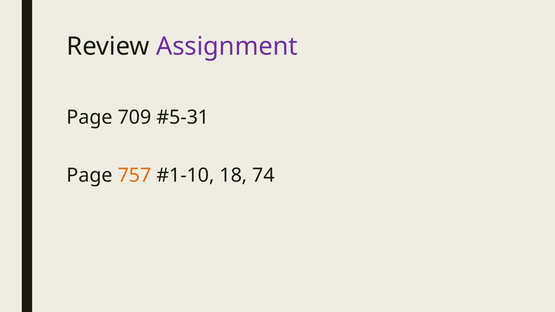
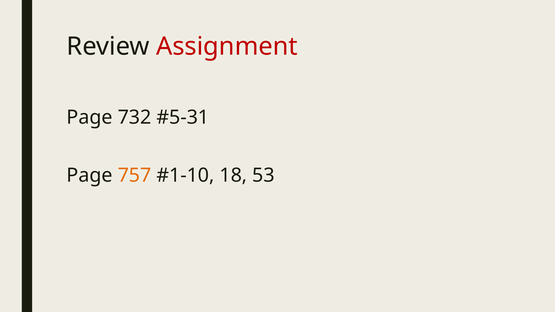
Assignment colour: purple -> red (227, 47)
709: 709 -> 732 (135, 117)
74: 74 -> 53 (264, 176)
